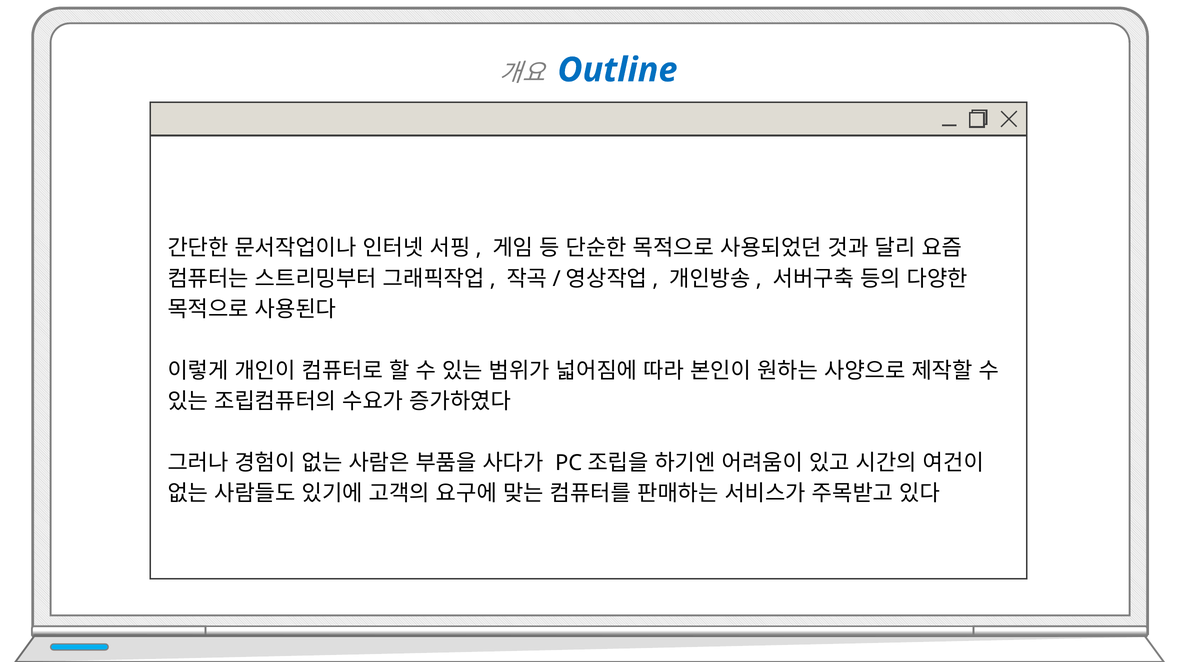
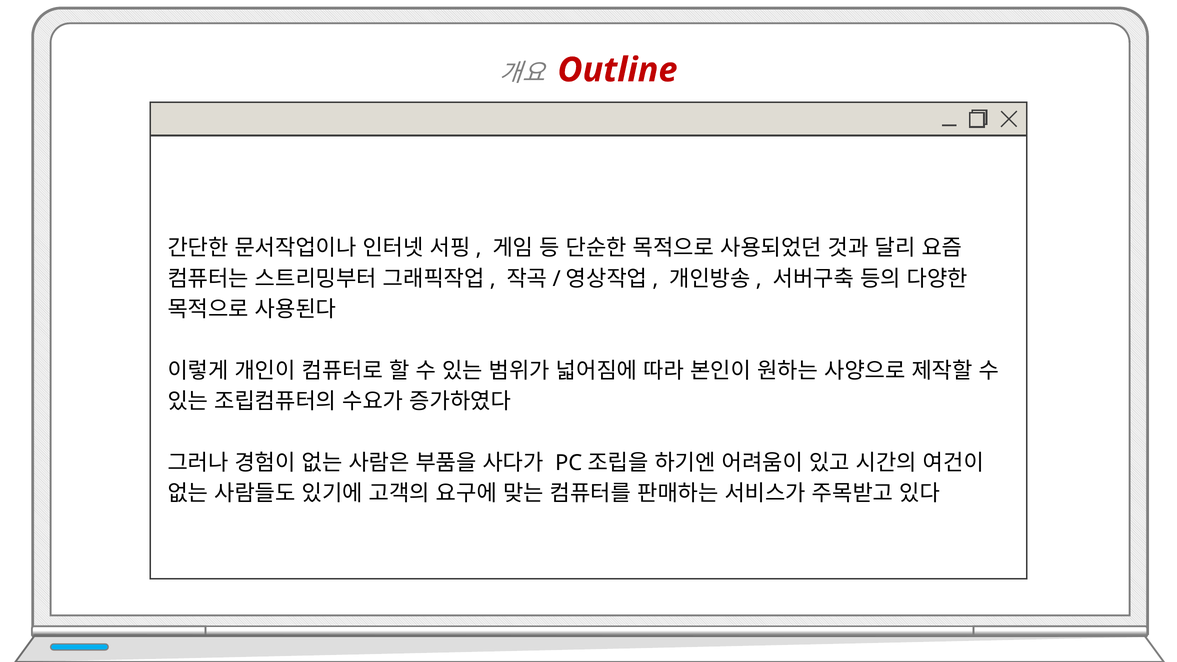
Outline colour: blue -> red (617, 70)
